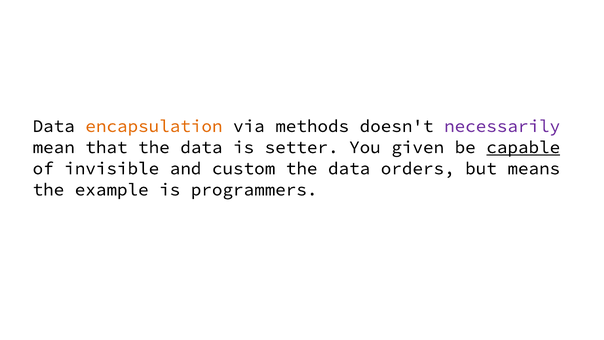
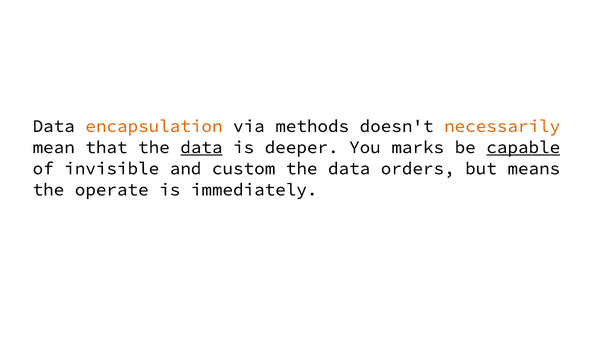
necessarily colour: purple -> orange (502, 126)
data underline: none -> present (201, 147)
setter: setter -> deeper (302, 147)
given: given -> marks (418, 147)
example: example -> operate (112, 189)
programmers: programmers -> immediately (254, 189)
